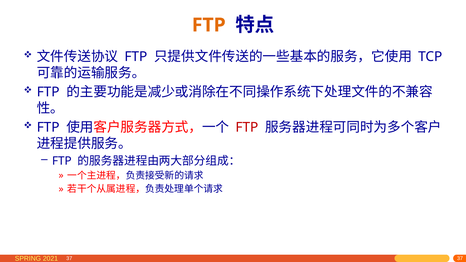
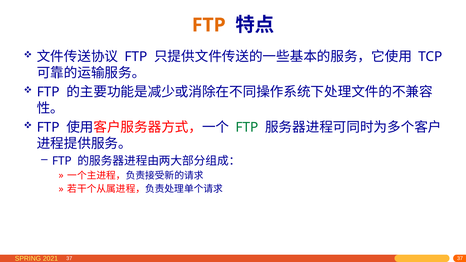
FTP colour: red -> green (247, 127)
